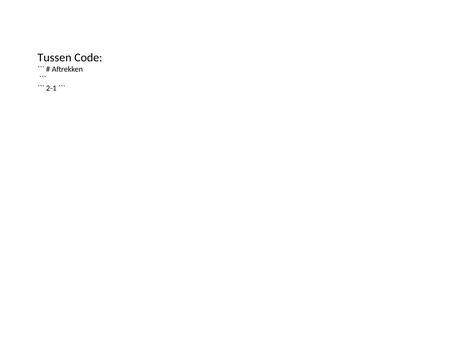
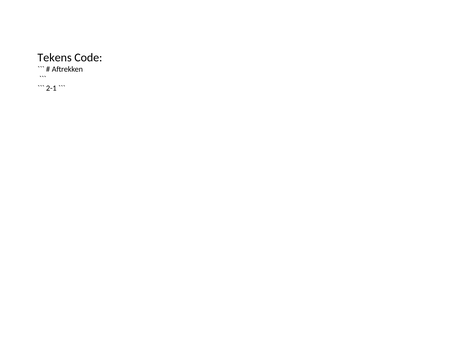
Tussen: Tussen -> Tekens (55, 58)
